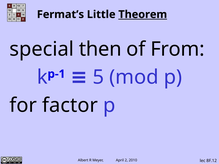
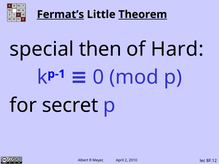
Fermat’s underline: none -> present (60, 14)
From: From -> Hard (177, 49)
5: 5 -> 0 (98, 77)
factor: factor -> secret (70, 105)
